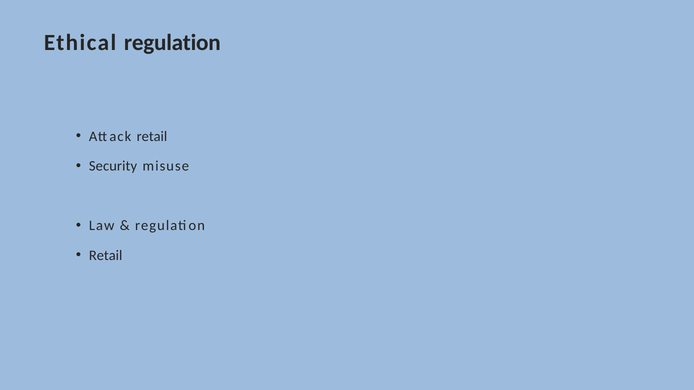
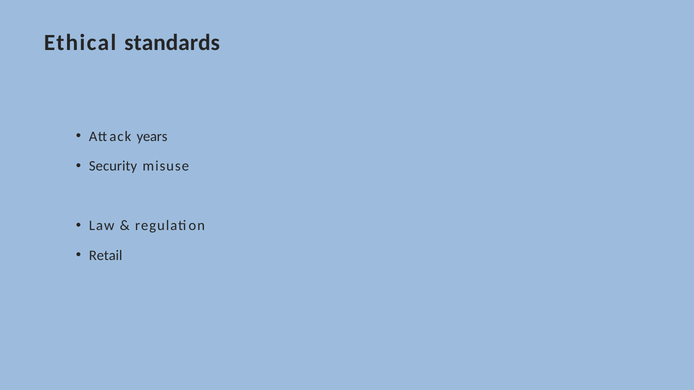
Ethical regulation: regulation -> standards (172, 43)
Attack retail: retail -> years (152, 136)
